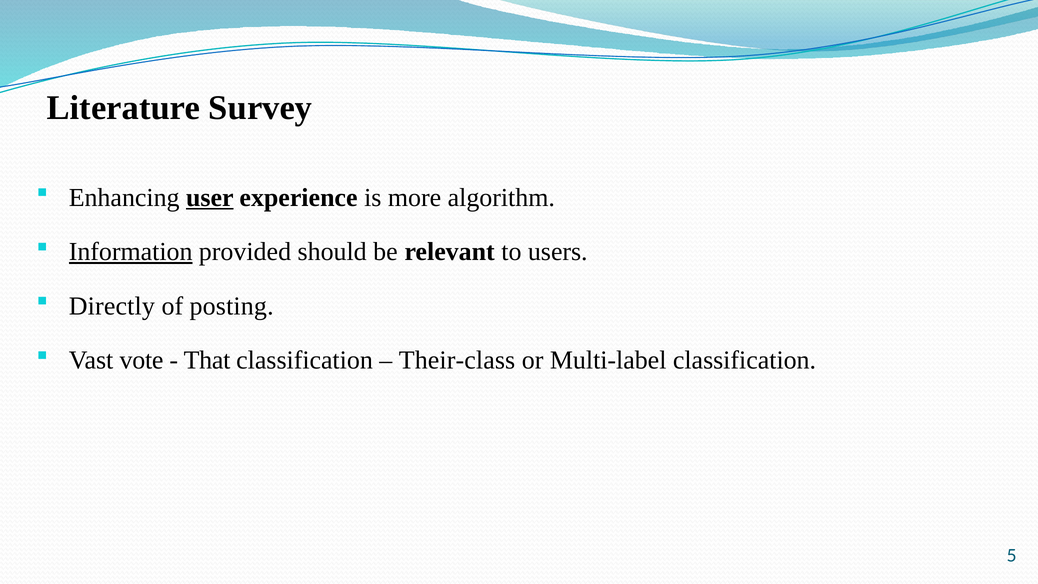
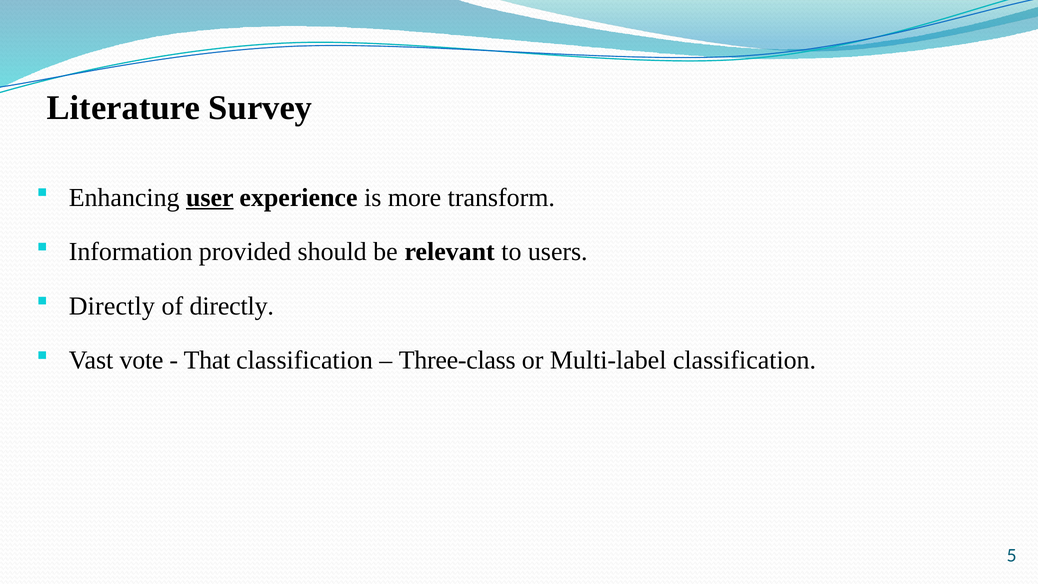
algorithm: algorithm -> transform (501, 198)
Information underline: present -> none (131, 252)
of posting: posting -> directly (232, 306)
Their-class: Their-class -> Three-class (457, 360)
